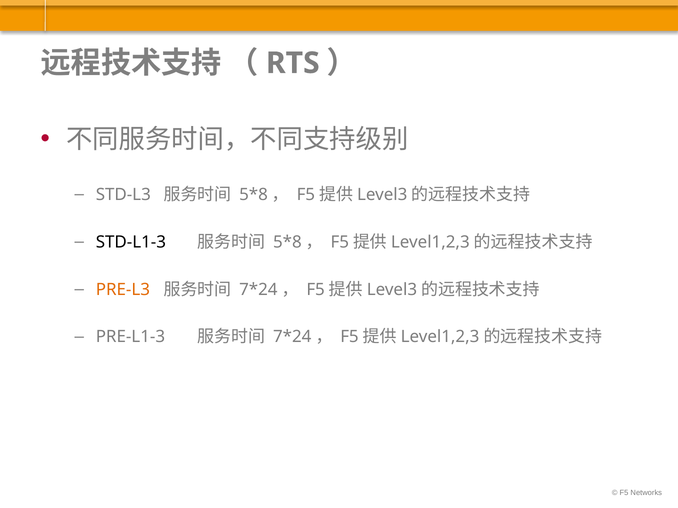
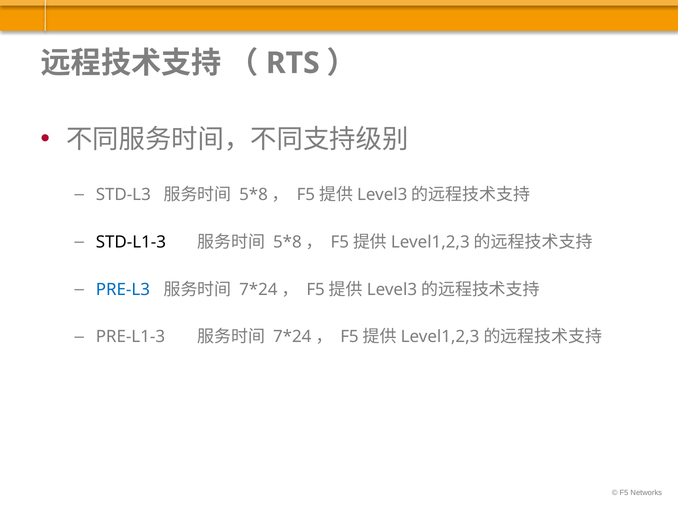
PRE-L3 colour: orange -> blue (123, 290)
